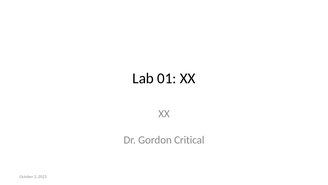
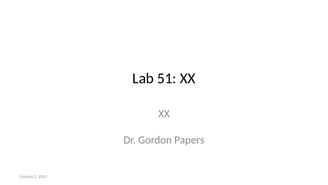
01: 01 -> 51 (167, 78)
Critical: Critical -> Papers (189, 140)
